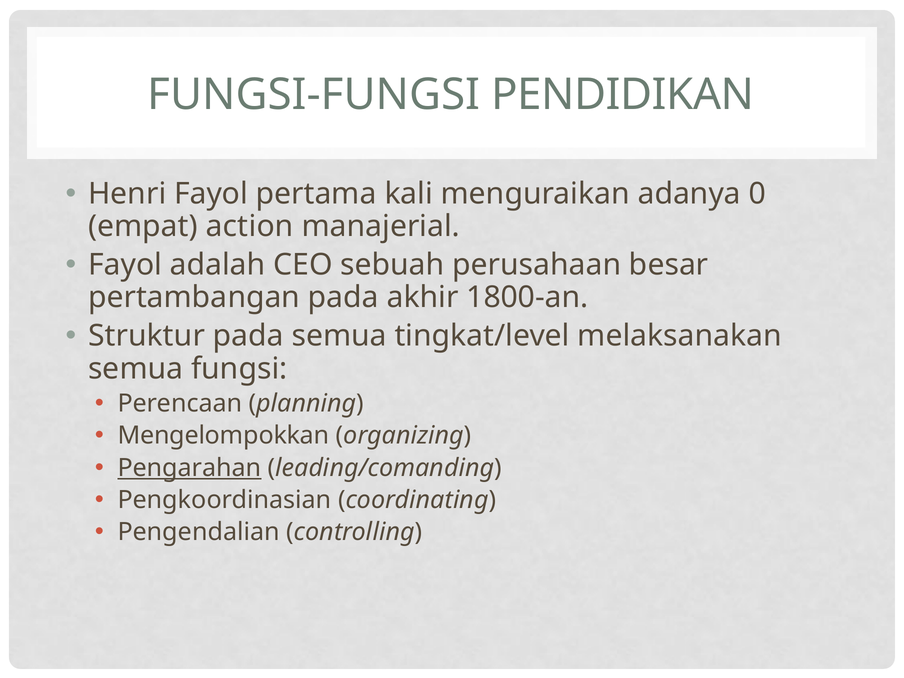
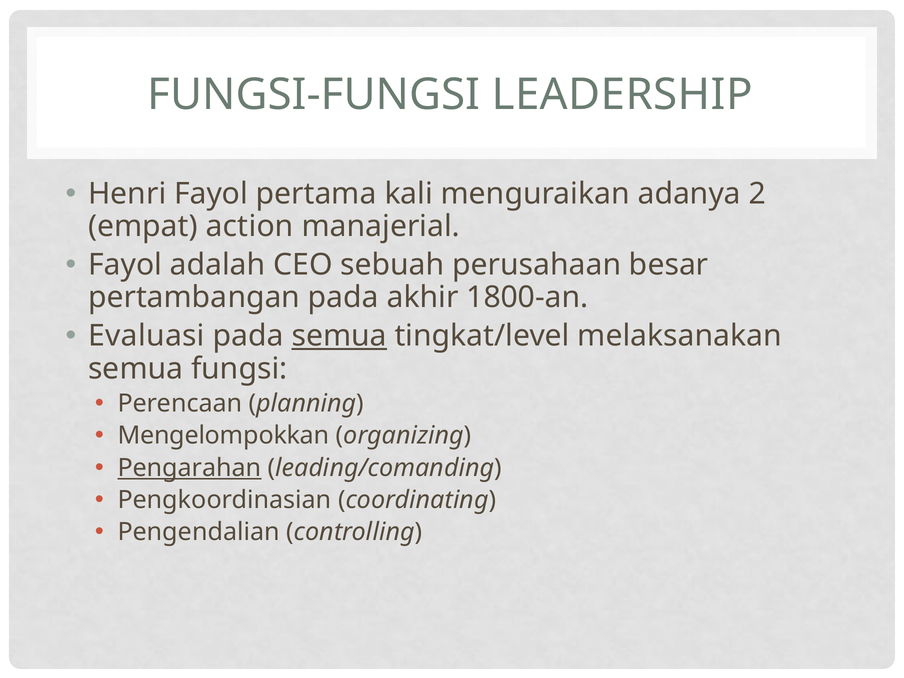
PENDIDIKAN: PENDIDIKAN -> LEADERSHIP (622, 95)
0: 0 -> 2 (757, 194)
Struktur: Struktur -> Evaluasi (146, 336)
semua underline: none -> present (339, 336)
